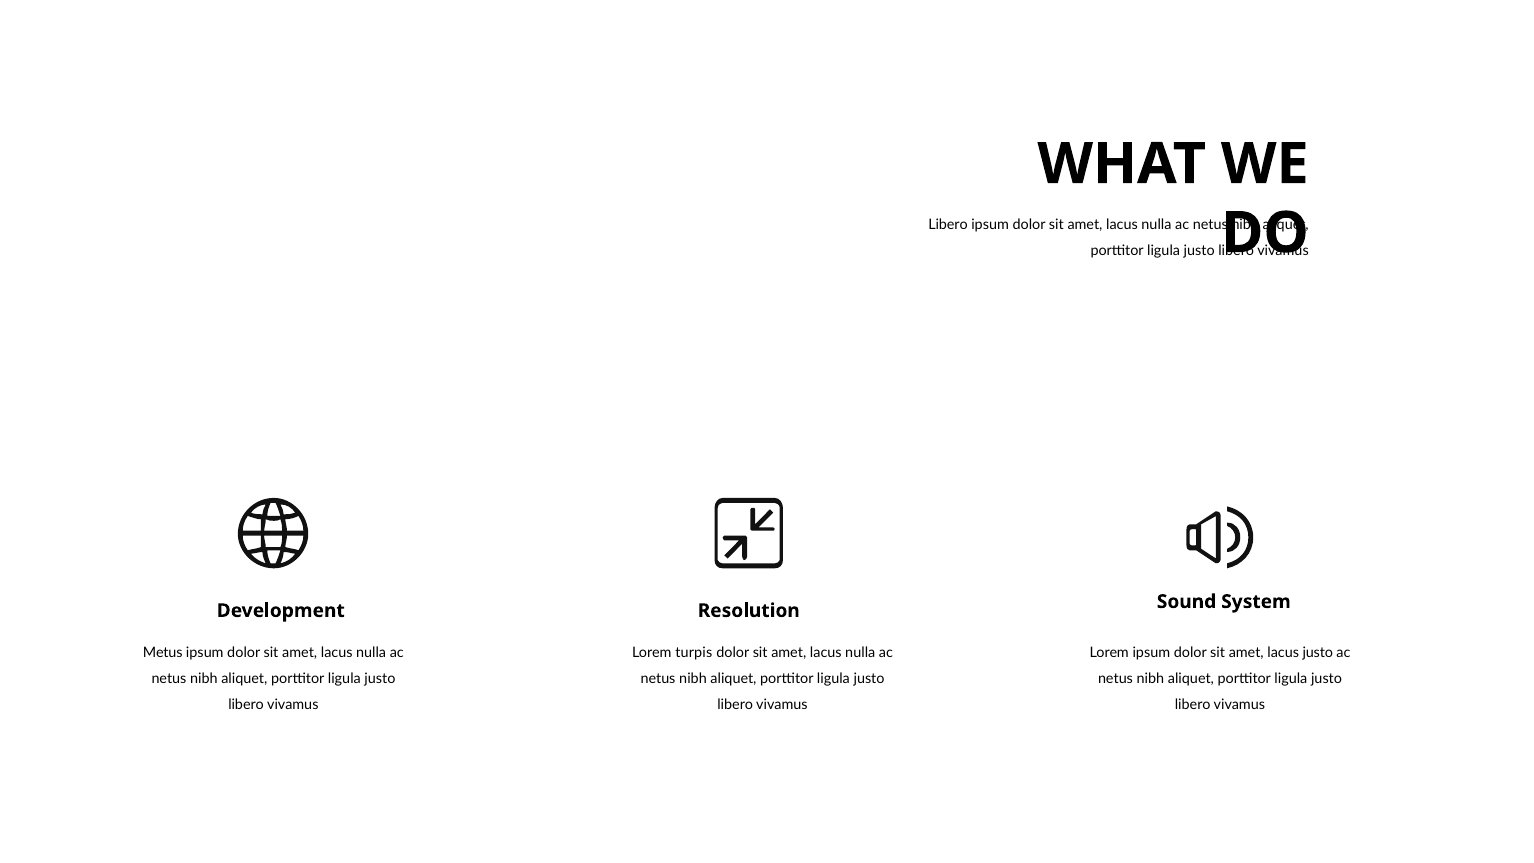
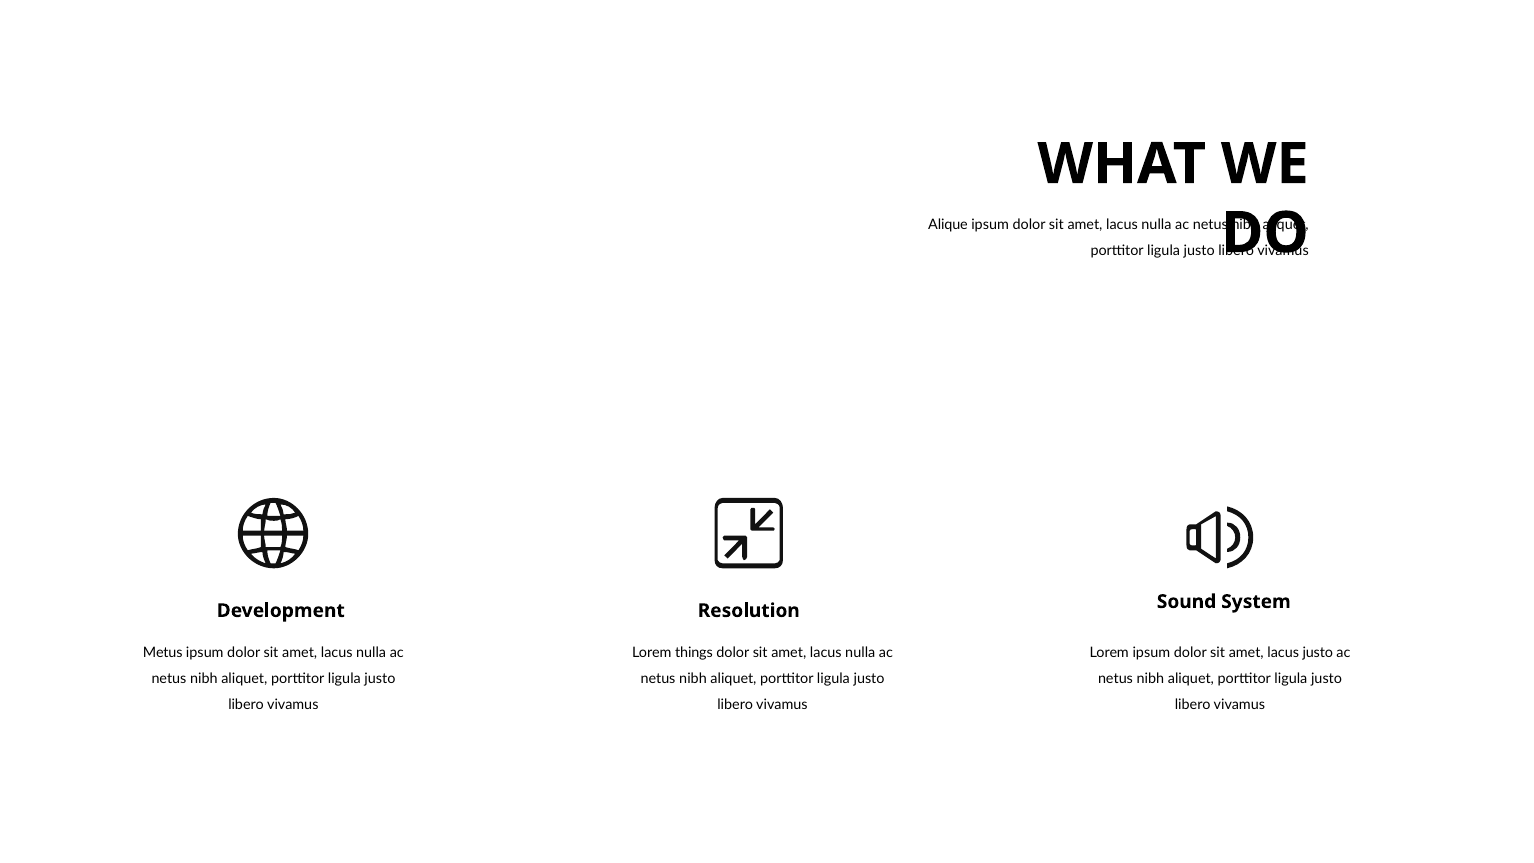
Libero: Libero -> Alique (948, 225)
turpis: turpis -> things (694, 653)
